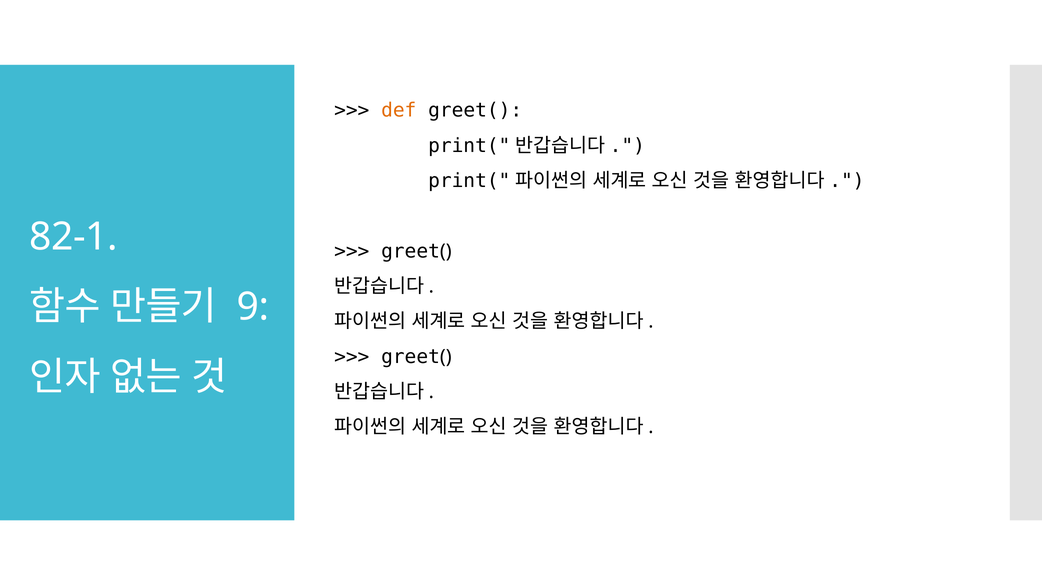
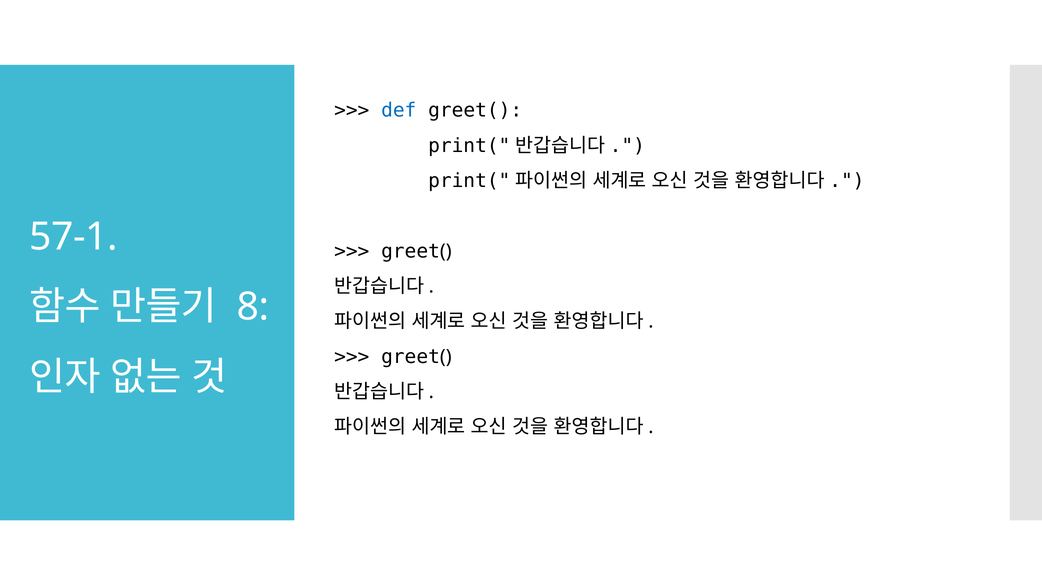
def colour: orange -> blue (399, 110)
82-1: 82-1 -> 57-1 (73, 237)
9: 9 -> 8 (253, 307)
